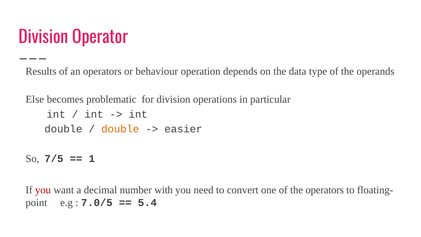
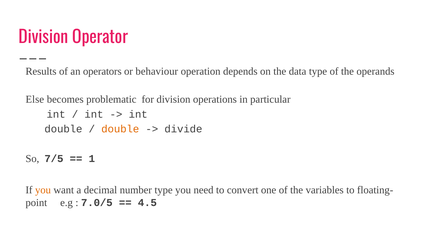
easier: easier -> divide (183, 129)
you colour: red -> orange (43, 190)
number with: with -> type (164, 190)
the operators: operators -> variables (325, 190)
5.4: 5.4 -> 4.5 (147, 202)
